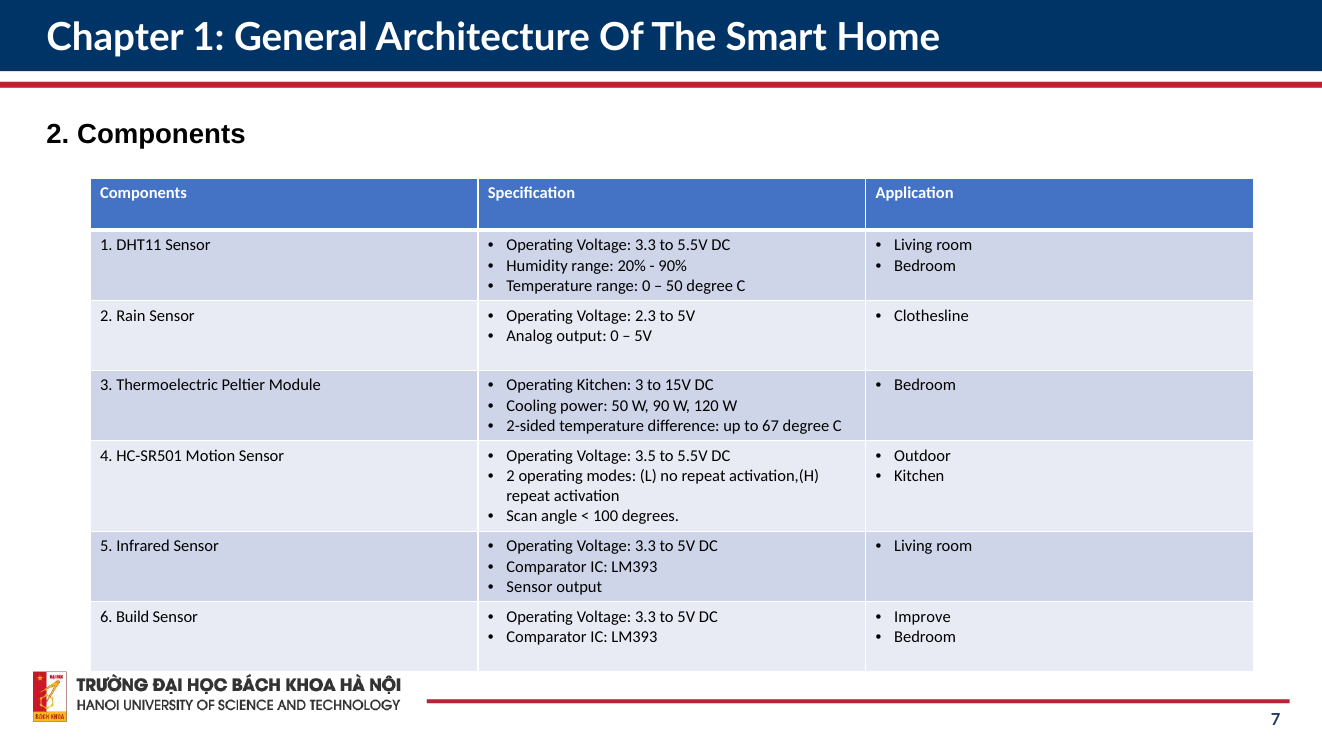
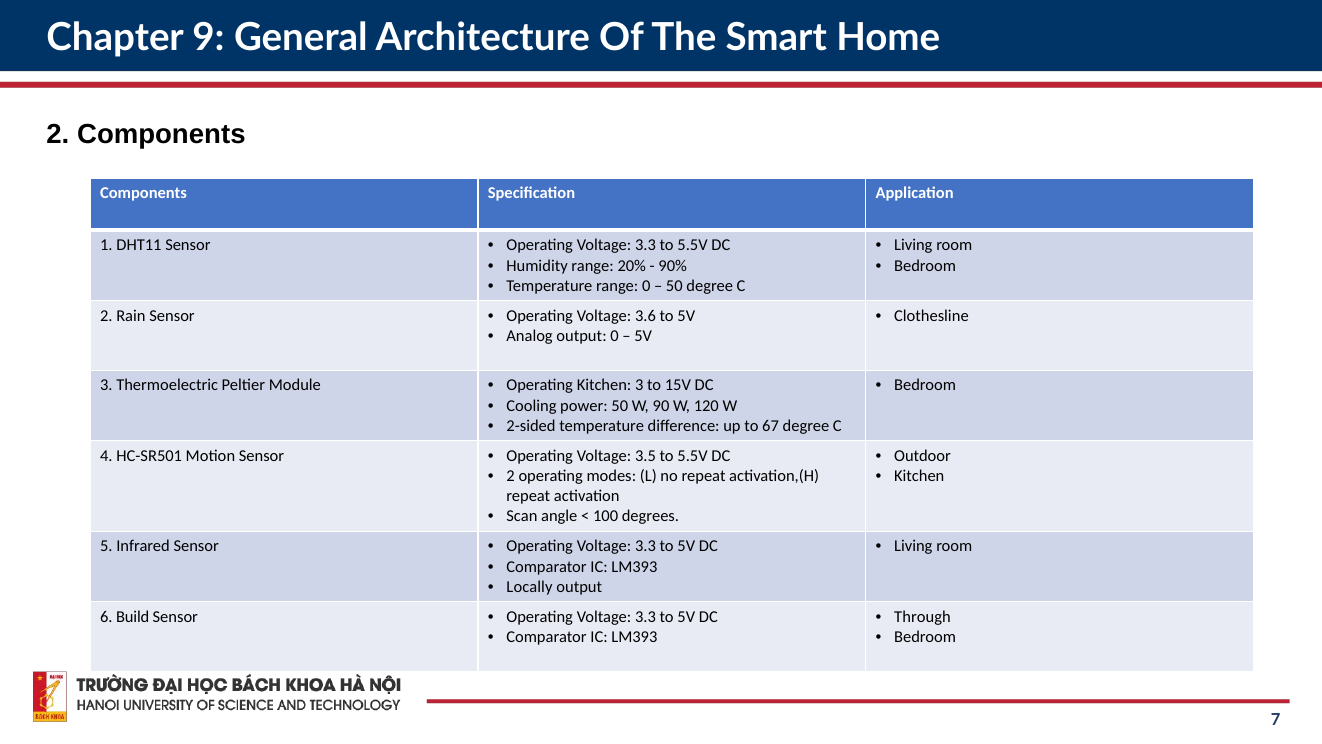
Chapter 1: 1 -> 9 (209, 38)
2.3: 2.3 -> 3.6 (645, 316)
Sensor: Sensor -> Locally (530, 586)
Improve: Improve -> Through (923, 616)
